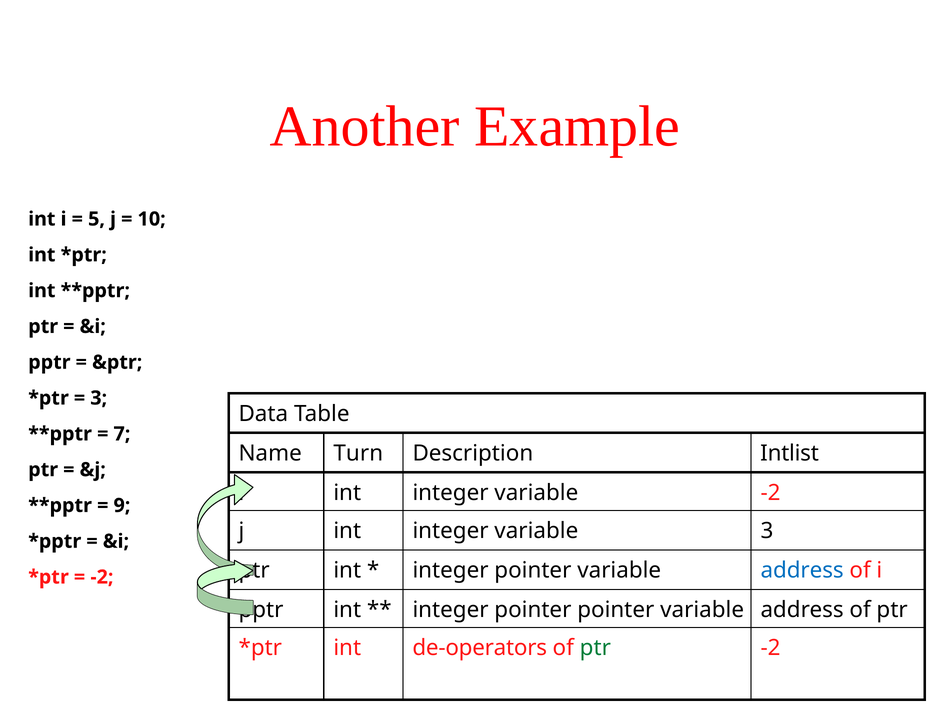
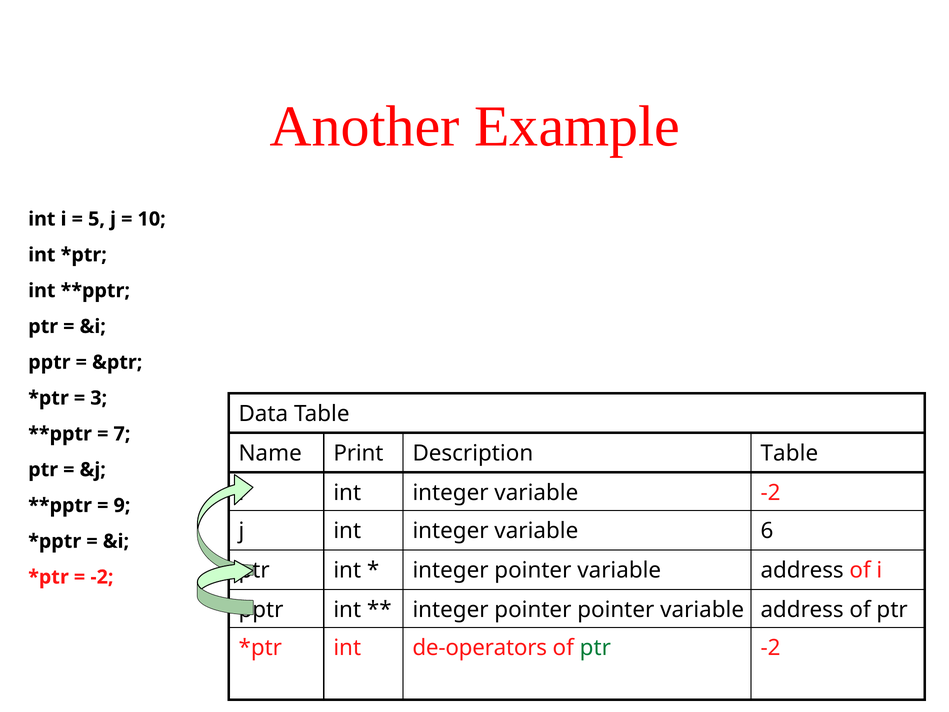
Turn: Turn -> Print (358, 453)
Description Intlist: Intlist -> Table (789, 453)
variable 3: 3 -> 6 (767, 531)
address colour: blue -> black (802, 570)
